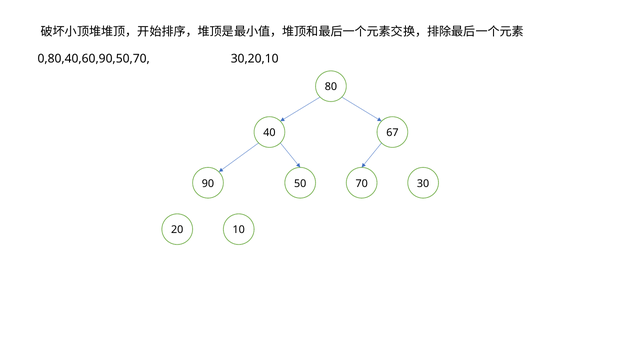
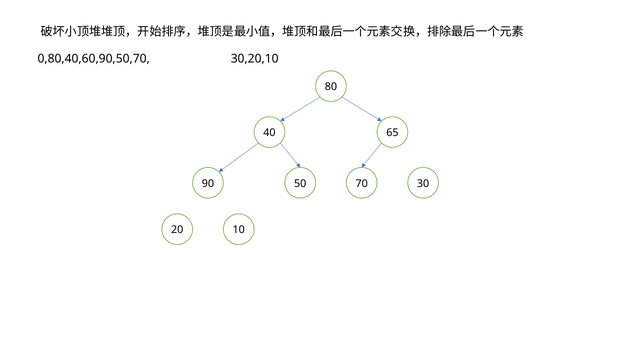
67: 67 -> 65 (392, 133)
